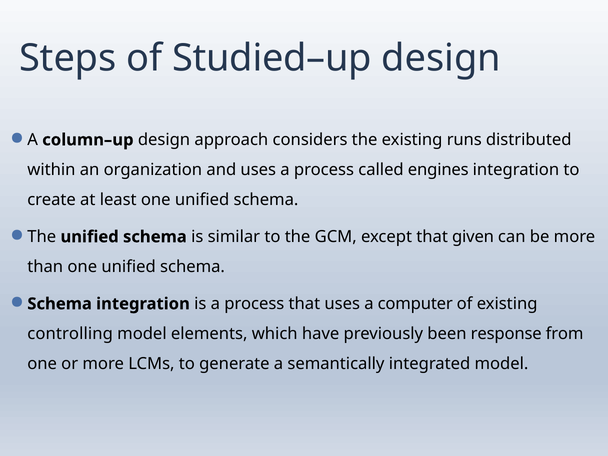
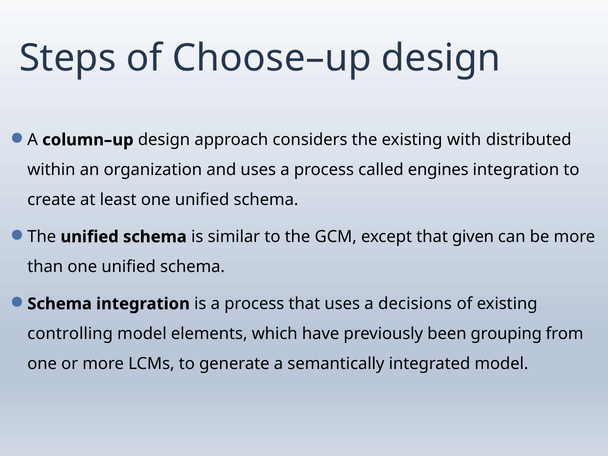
Studied–up: Studied–up -> Choose–up (272, 58)
runs: runs -> with (464, 140)
computer: computer -> decisions (415, 304)
response: response -> grouping (506, 334)
